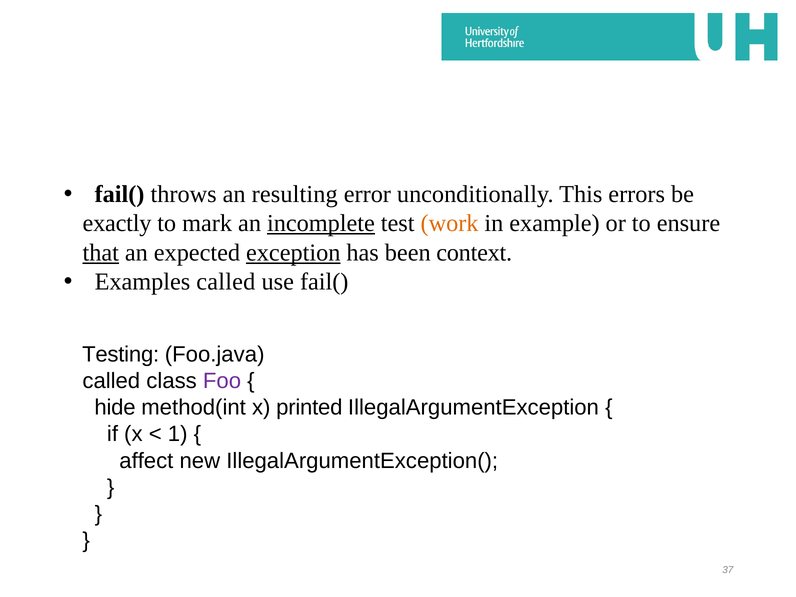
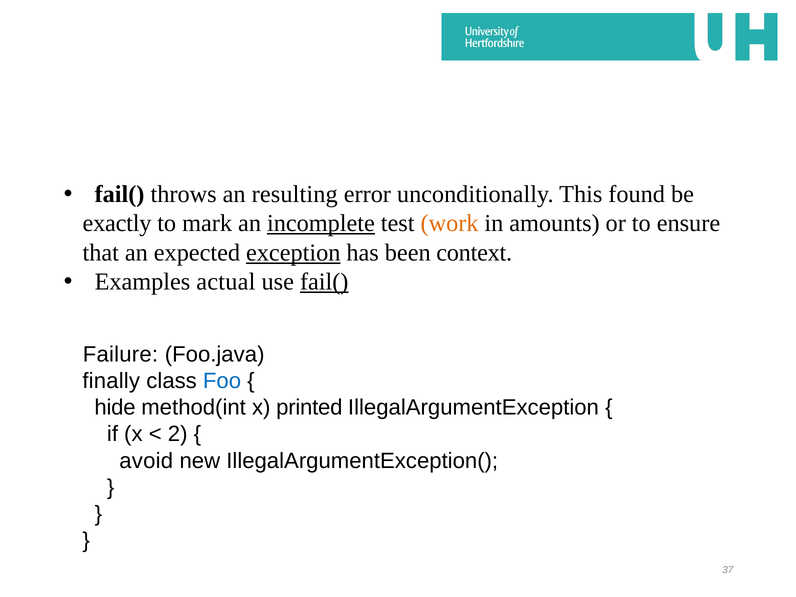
errors: errors -> found (637, 194)
example: example -> amounts (555, 223)
that underline: present -> none (101, 253)
Examples called: called -> actual (226, 282)
fail( underline: none -> present (324, 282)
Testing: Testing -> Failure (120, 355)
called: called -> finally (111, 381)
Foo colour: purple -> blue (222, 381)
1: 1 -> 2 (178, 434)
affect: affect -> avoid (146, 461)
